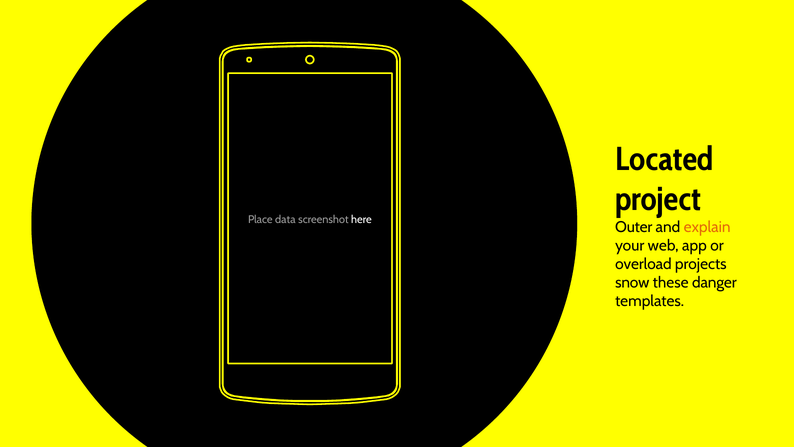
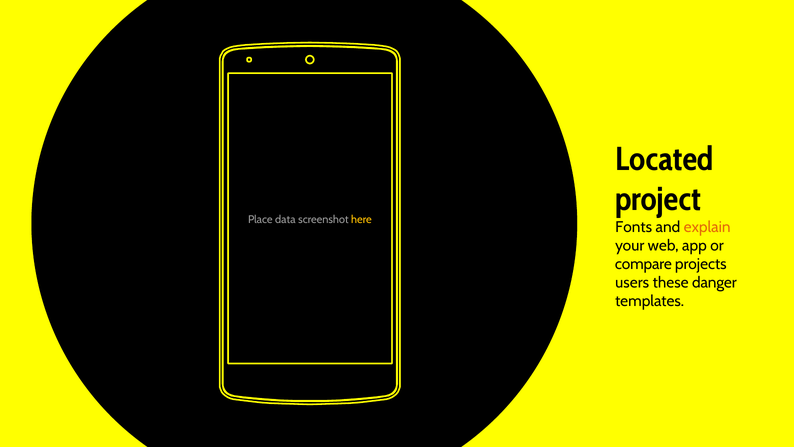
here colour: white -> yellow (361, 219)
Outer: Outer -> Fonts (634, 227)
overload: overload -> compare (643, 264)
snow: snow -> users (632, 283)
